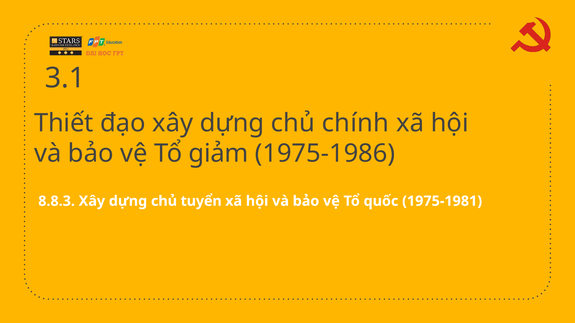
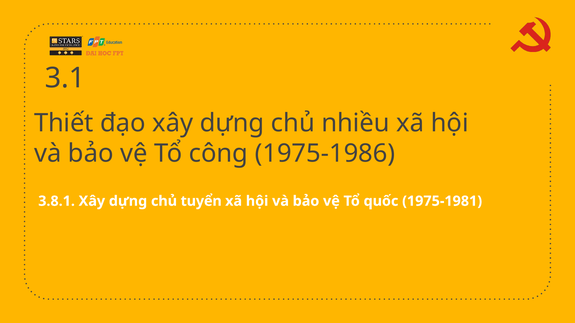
chính: chính -> nhiều (356, 123)
giảm: giảm -> công (218, 154)
8.8.3: 8.8.3 -> 3.8.1 (57, 201)
